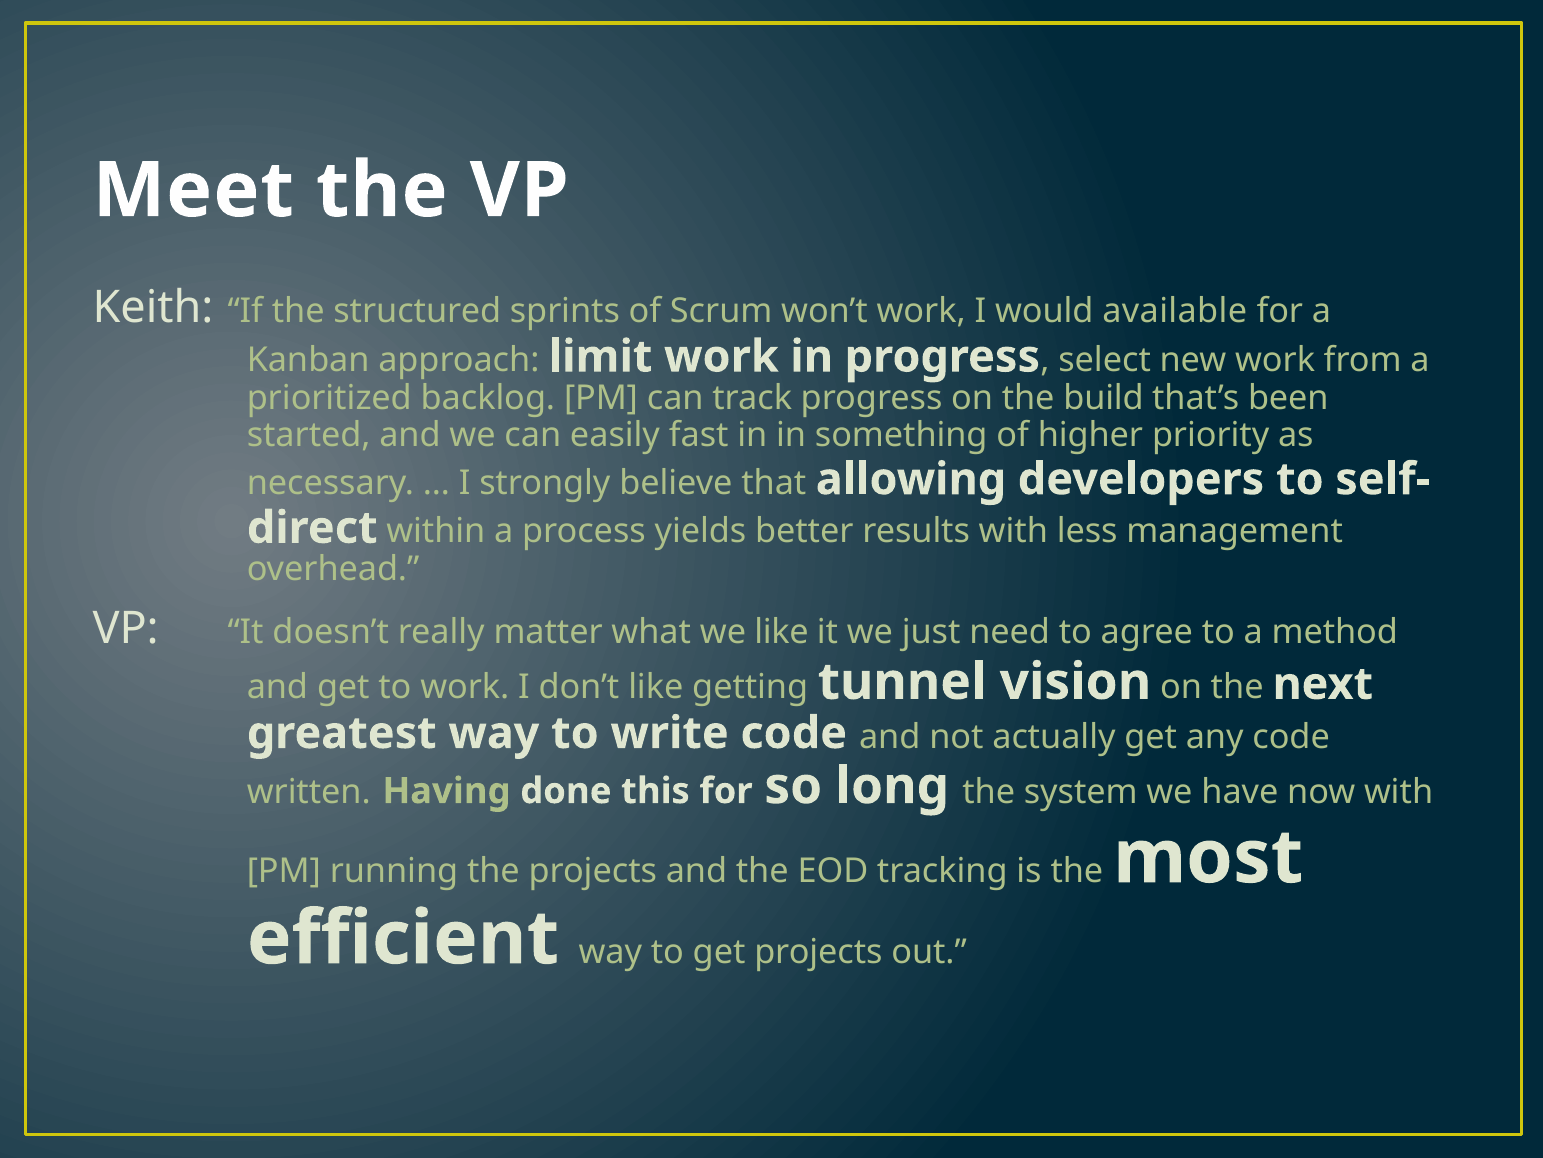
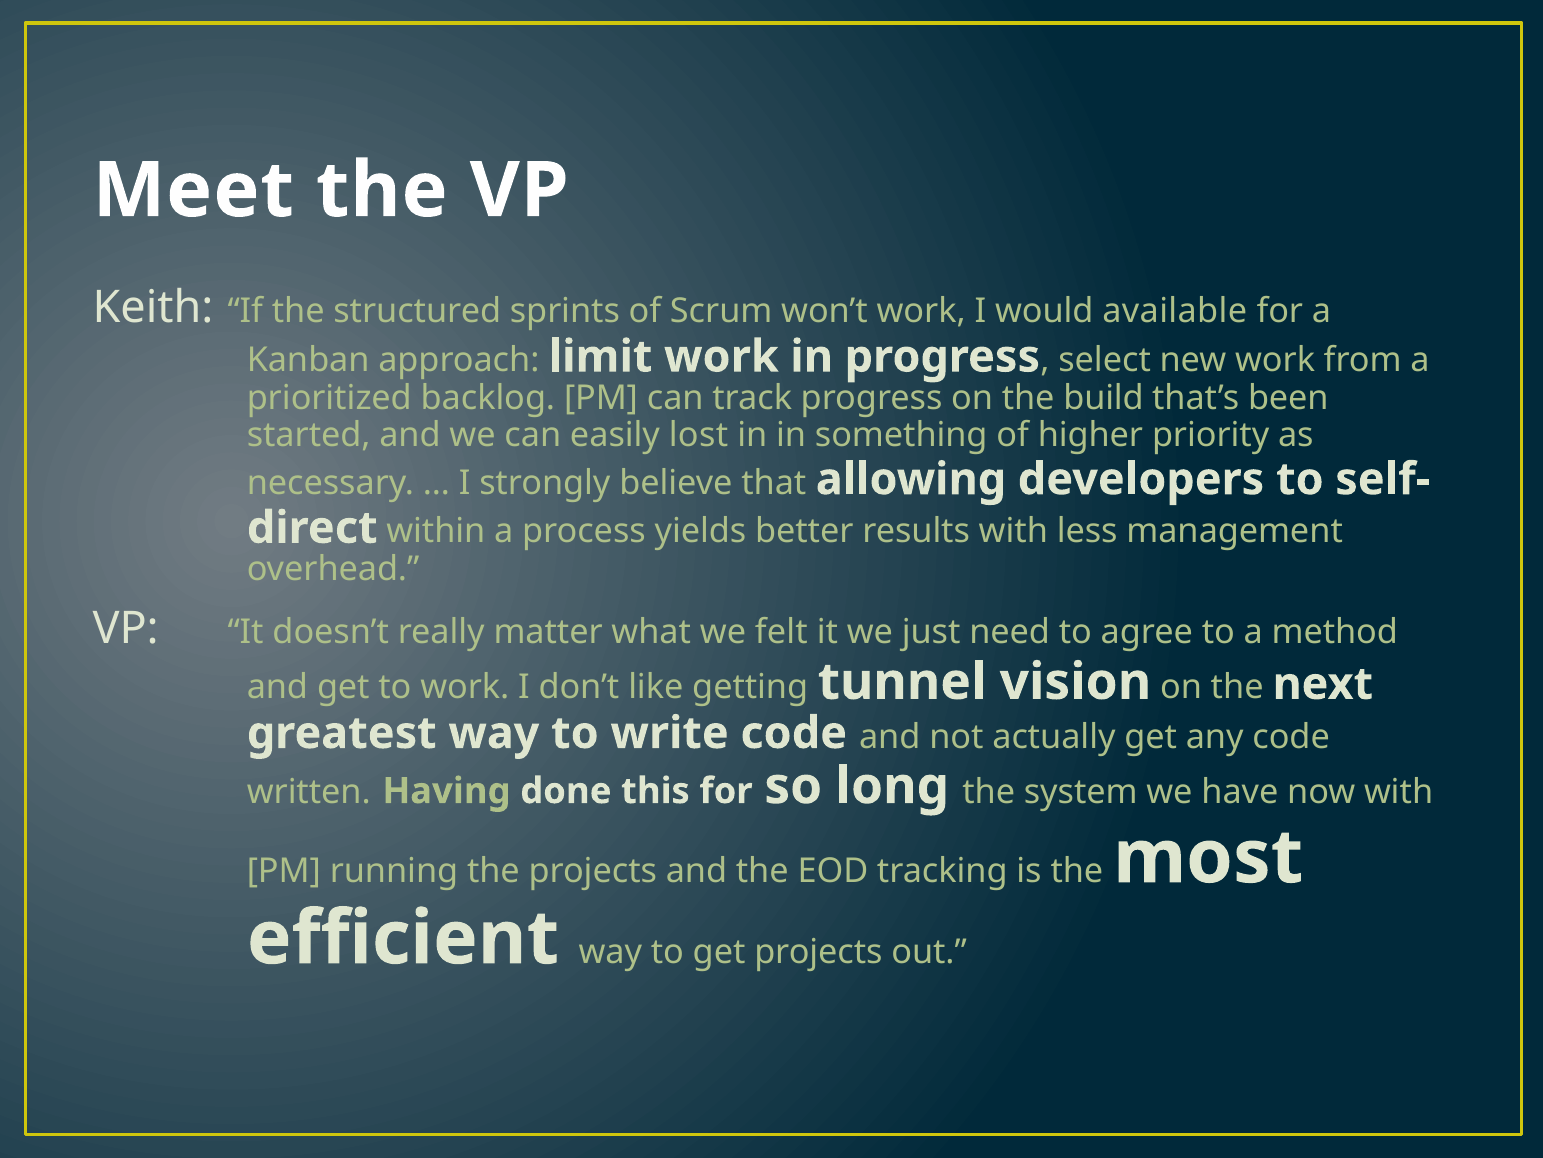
fast: fast -> lost (698, 435)
we like: like -> felt (781, 632)
